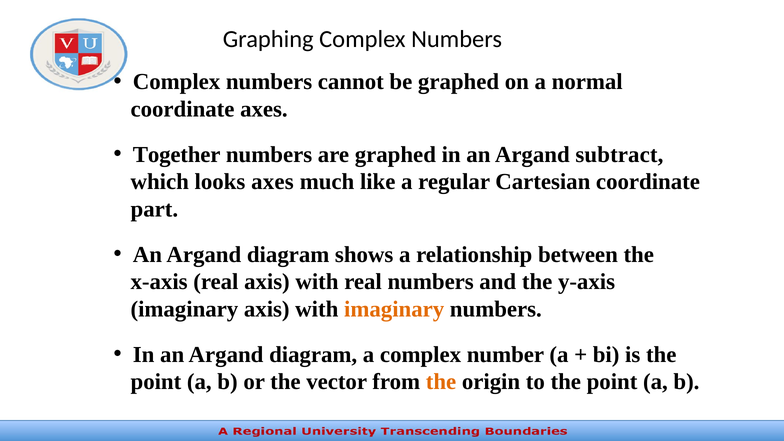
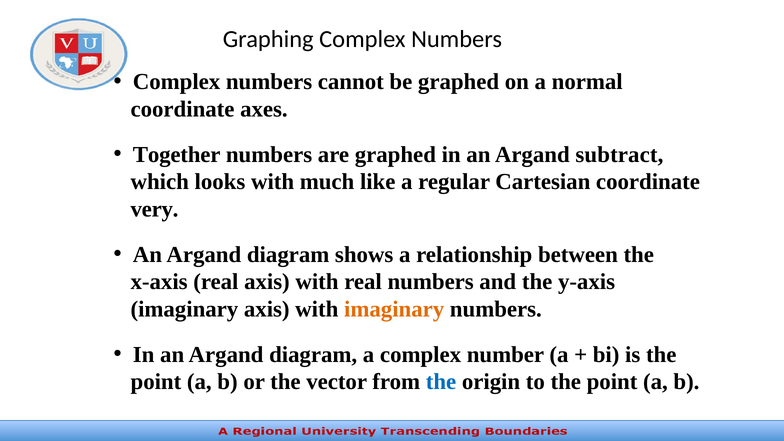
looks axes: axes -> with (273, 182)
part: part -> very (154, 209)
the colour: orange -> blue (441, 382)
